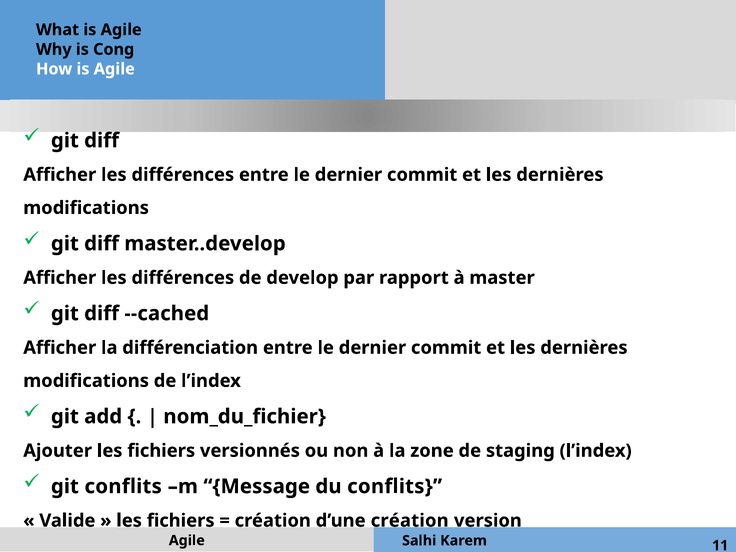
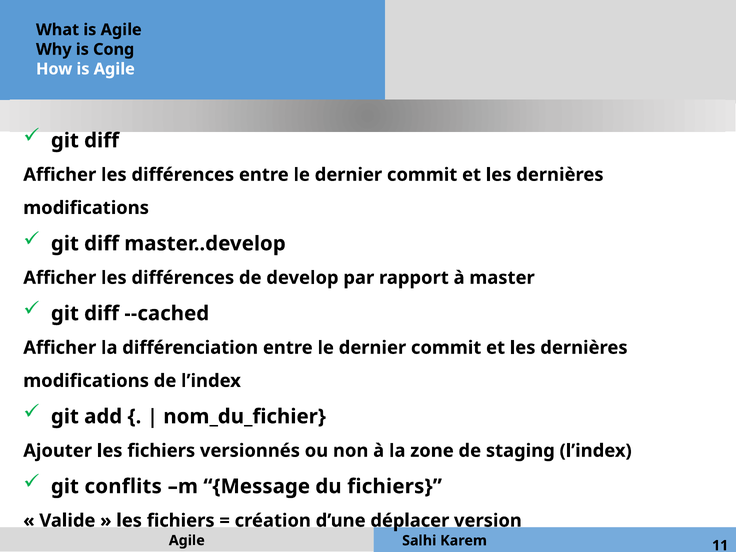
du conflits: conflits -> fichiers (395, 486)
d’une création: création -> déplacer (410, 521)
